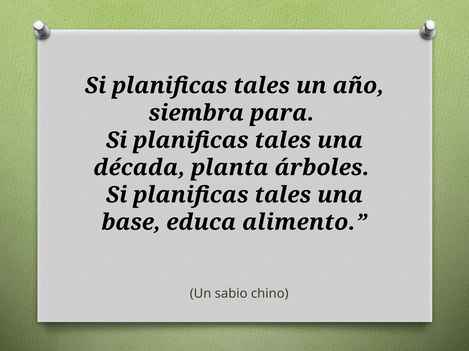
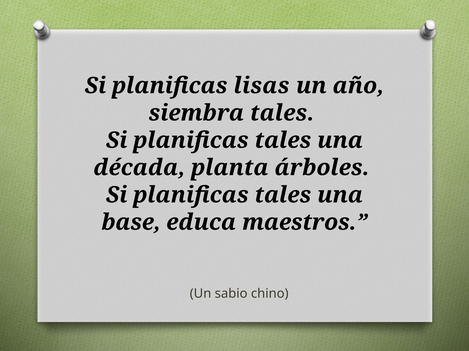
tales: tales -> lisas (262, 86)
siembra para: para -> tales (282, 113)
alimento: alimento -> maestros (305, 223)
